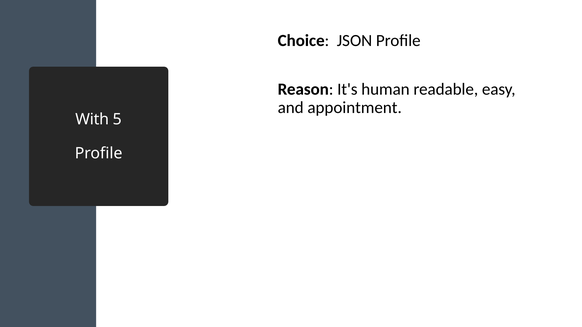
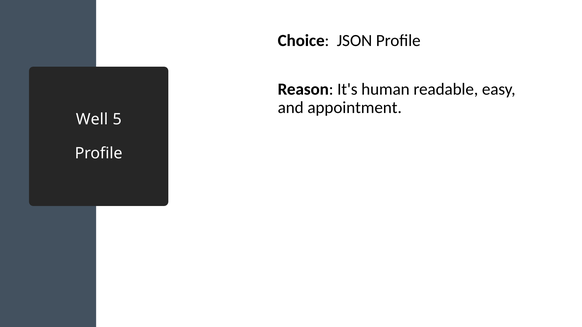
With: With -> Well (92, 119)
